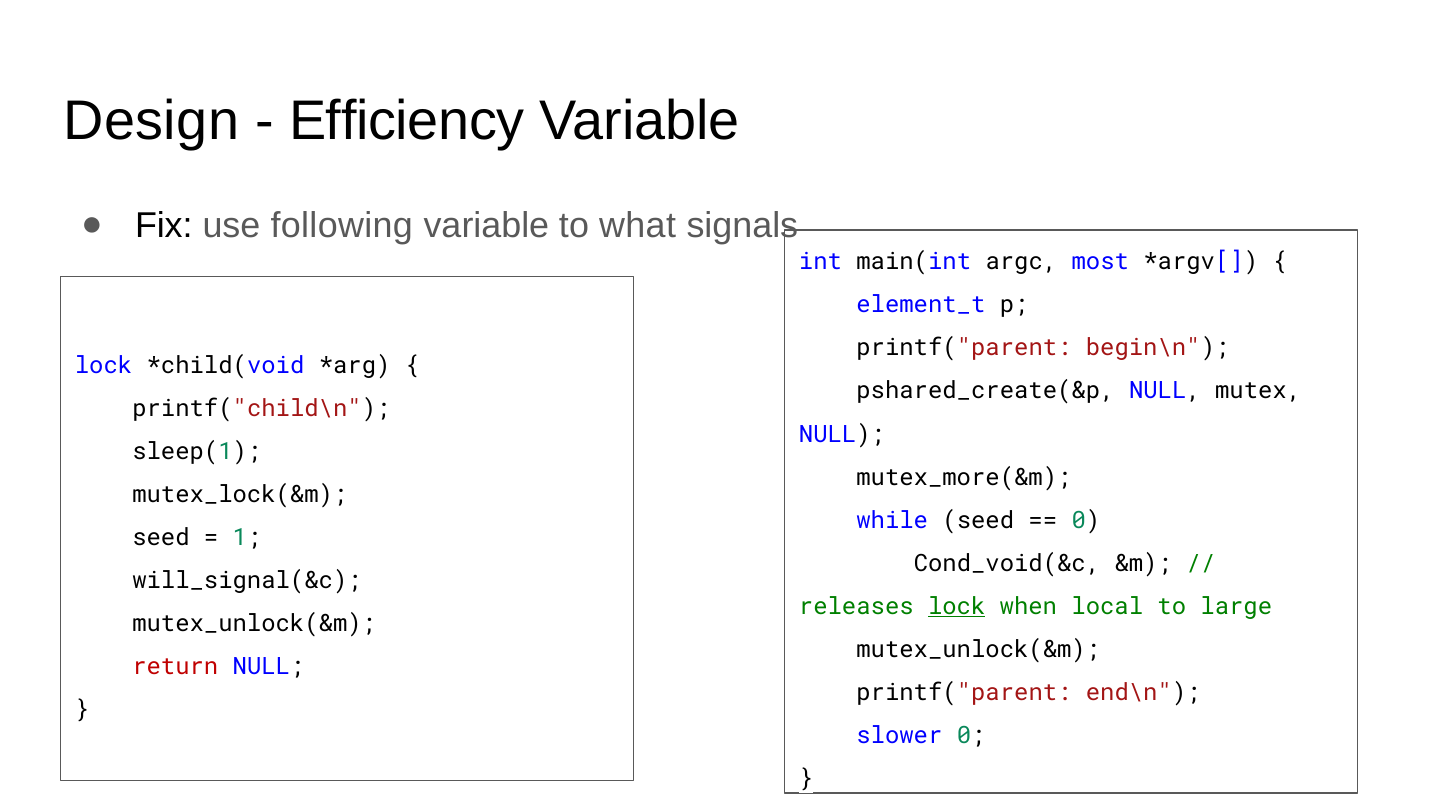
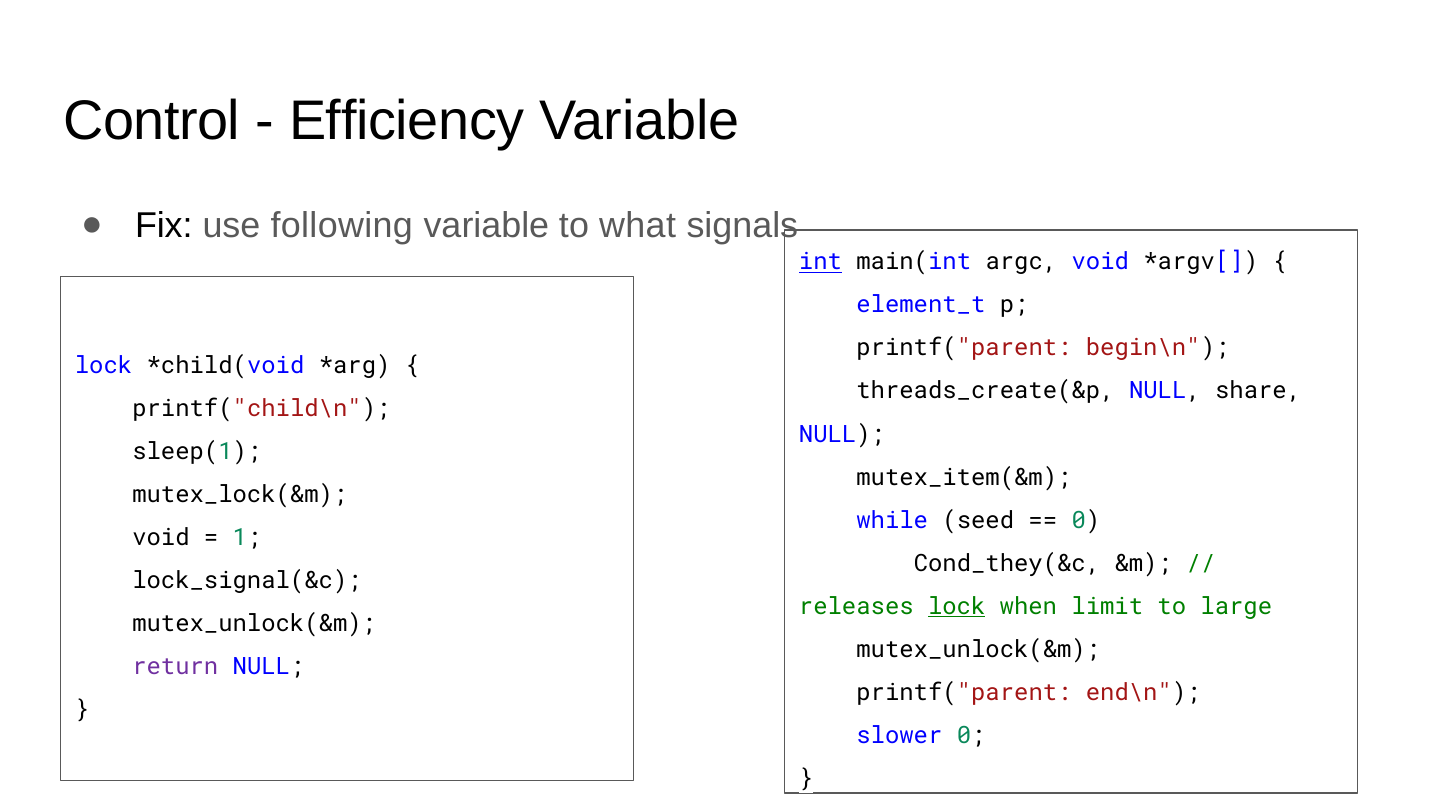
Design: Design -> Control (152, 122)
int underline: none -> present (820, 262)
argc most: most -> void (1100, 262)
pshared_create(&p: pshared_create(&p -> threads_create(&p (985, 391)
mutex: mutex -> share (1258, 391)
mutex_more(&m: mutex_more(&m -> mutex_item(&m (964, 477)
seed: seed -> void (161, 537)
Cond_void(&c: Cond_void(&c -> Cond_they(&c (1007, 563)
will_signal(&c: will_signal(&c -> lock_signal(&c (247, 581)
local: local -> limit (1107, 606)
return colour: red -> purple (175, 667)
